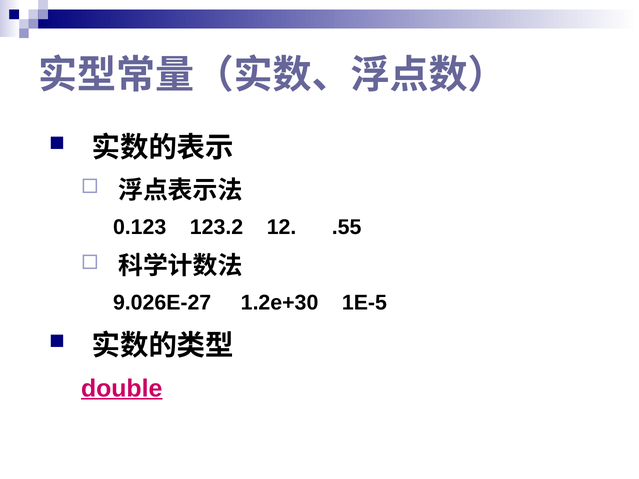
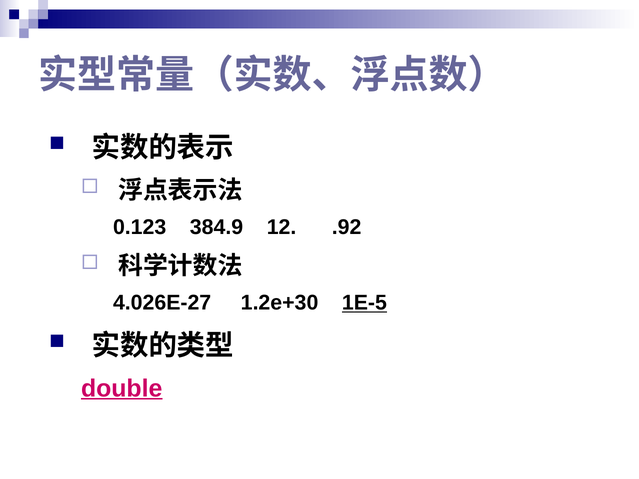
123.2: 123.2 -> 384.9 (217, 227)
.55: .55 -> .92 (347, 227)
9.026E-27: 9.026E-27 -> 4.026E-27 (162, 303)
1E-5 underline: none -> present (364, 303)
